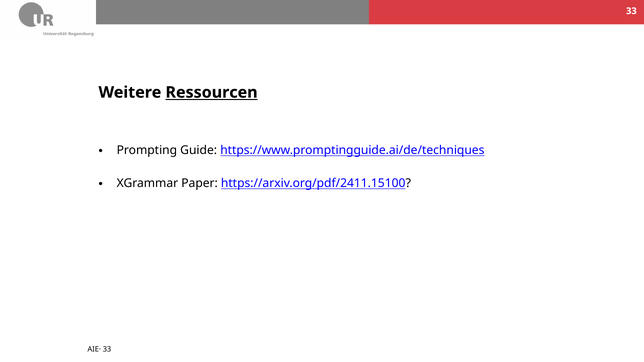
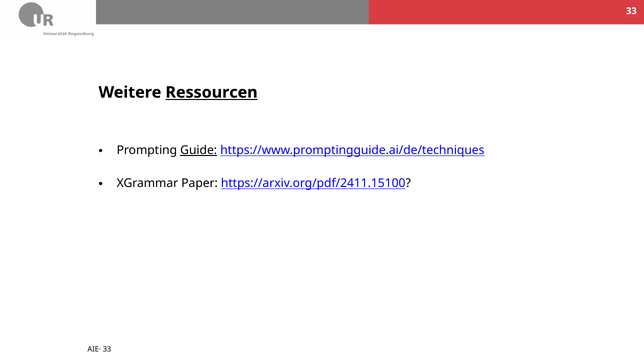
Guide underline: none -> present (199, 150)
